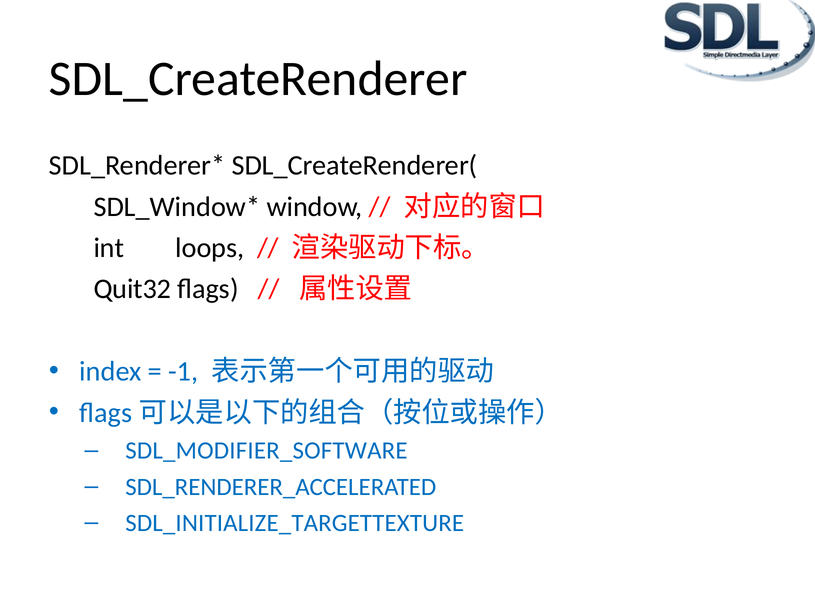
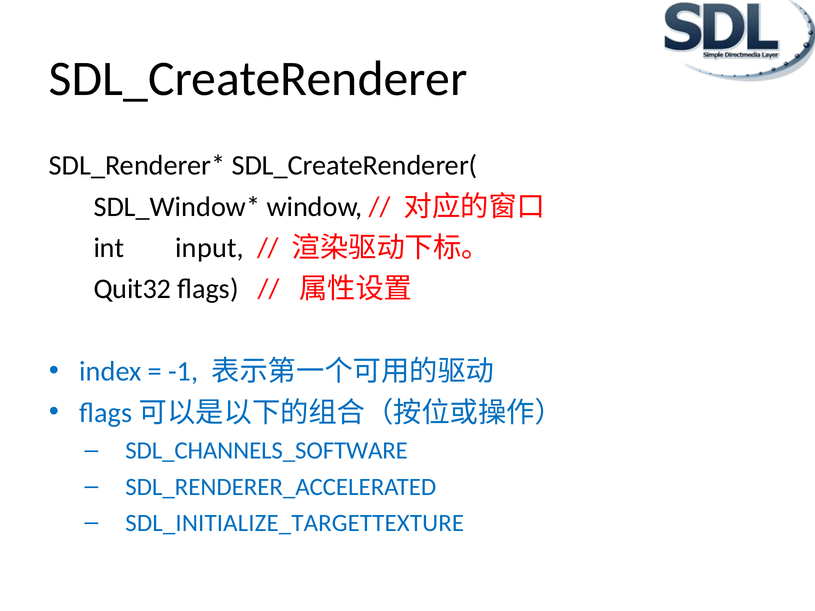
loops: loops -> input (210, 248)
SDL_MODIFIER_SOFTWARE: SDL_MODIFIER_SOFTWARE -> SDL_CHANNELS_SOFTWARE (267, 451)
